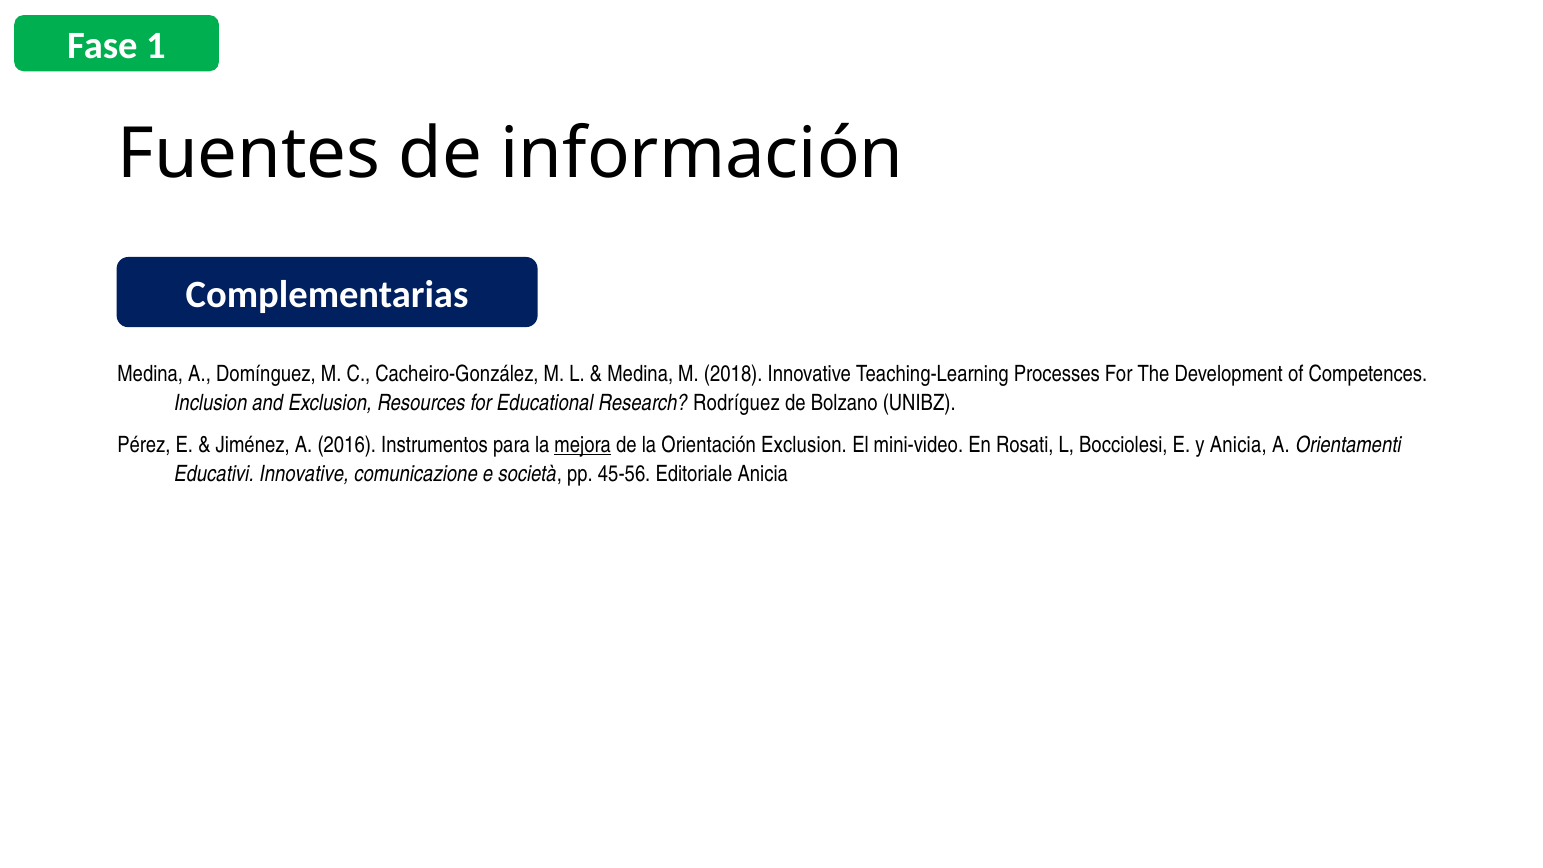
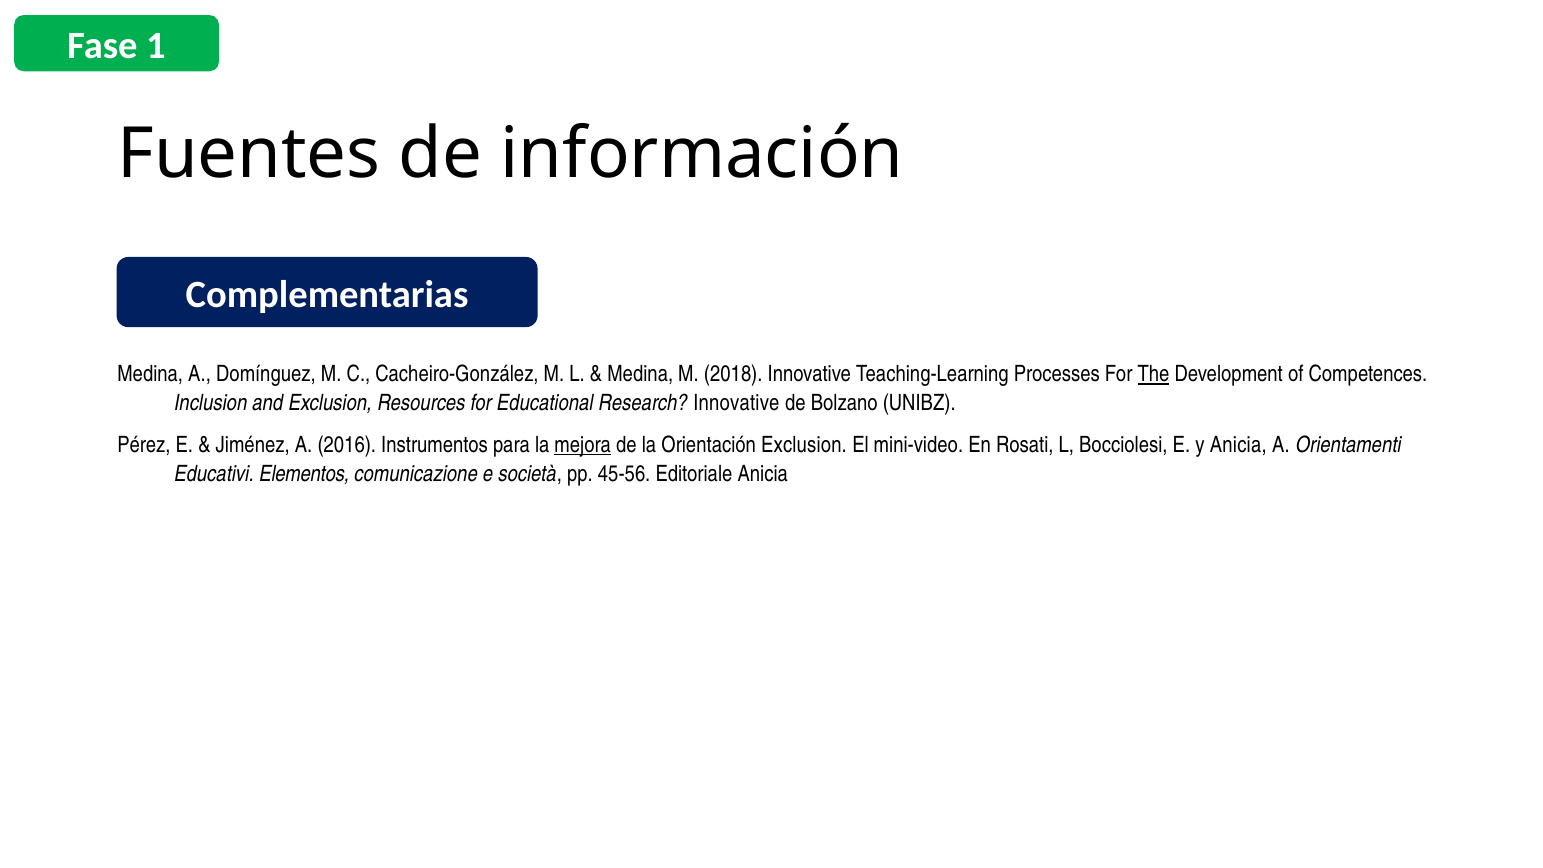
The underline: none -> present (1153, 374)
Research Rodríguez: Rodríguez -> Innovative (736, 403)
Educativi Innovative: Innovative -> Elementos (305, 474)
